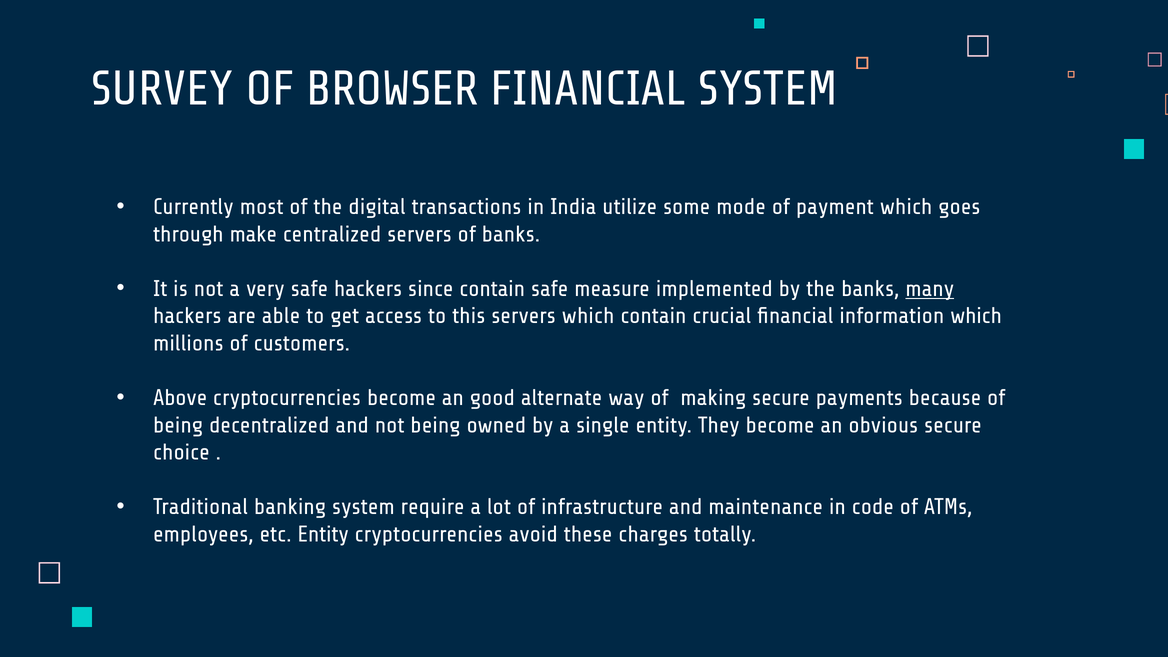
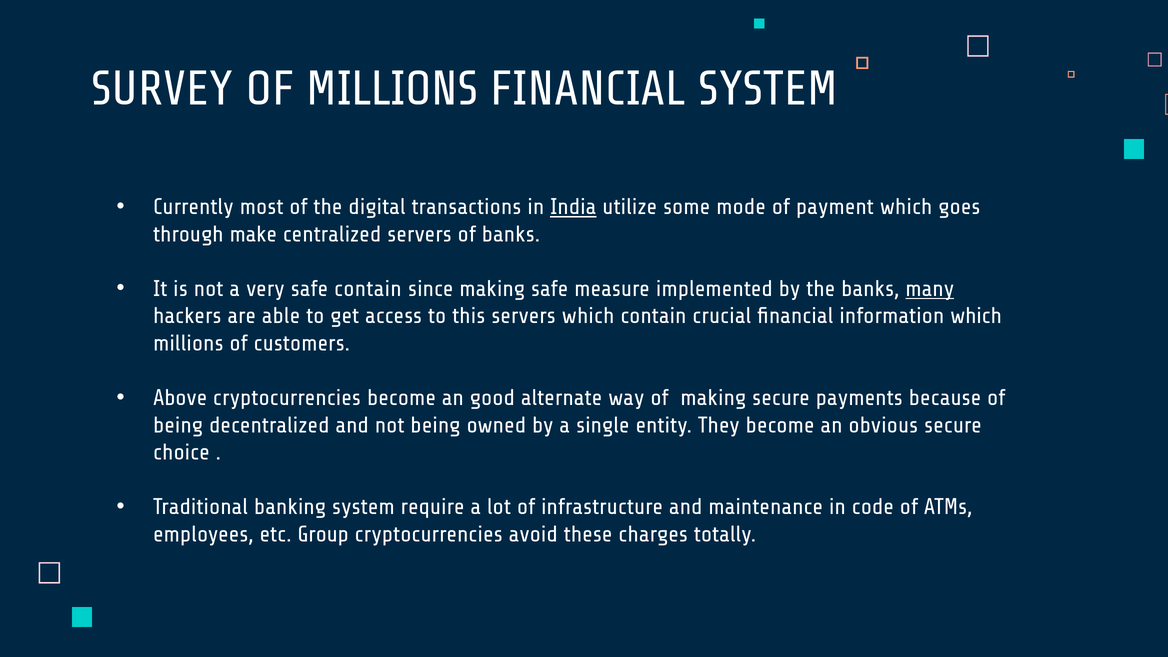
OF BROWSER: BROWSER -> MILLIONS (393, 89)
India underline: none -> present (573, 207)
safe hackers: hackers -> contain (368, 289)
since contain: contain -> making (492, 289)
etc Entity: Entity -> Group (323, 534)
